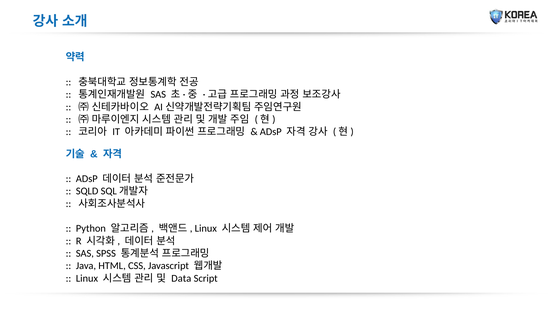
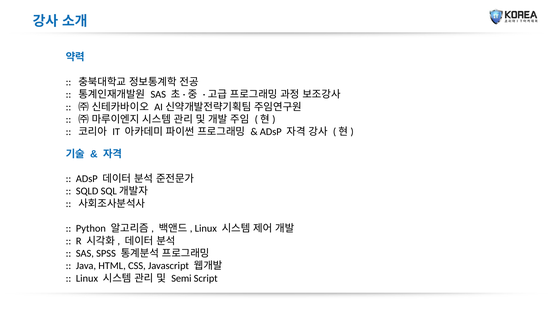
Data: Data -> Semi (181, 278)
